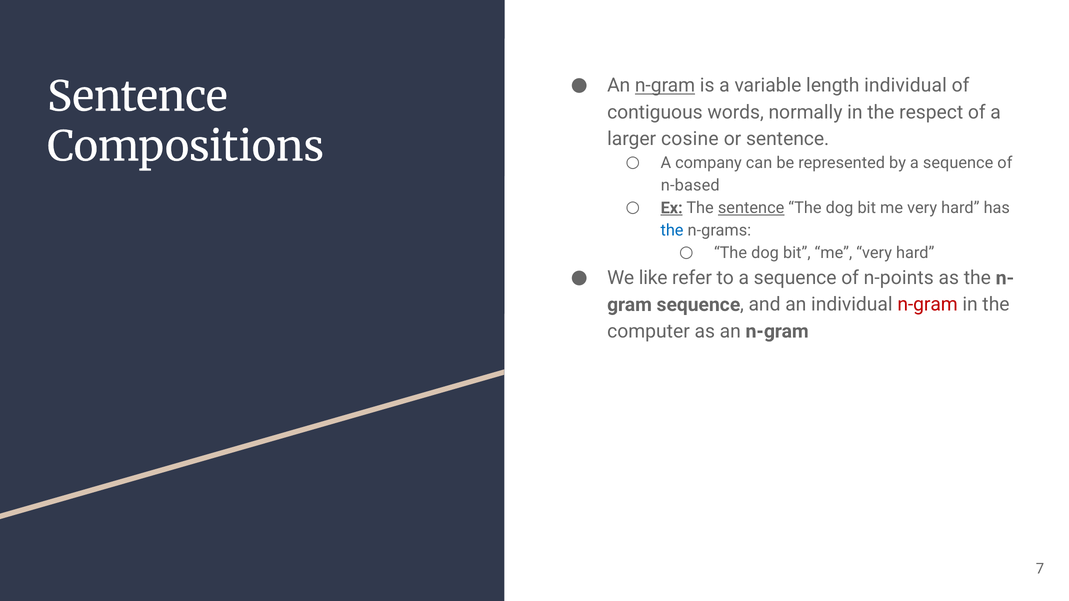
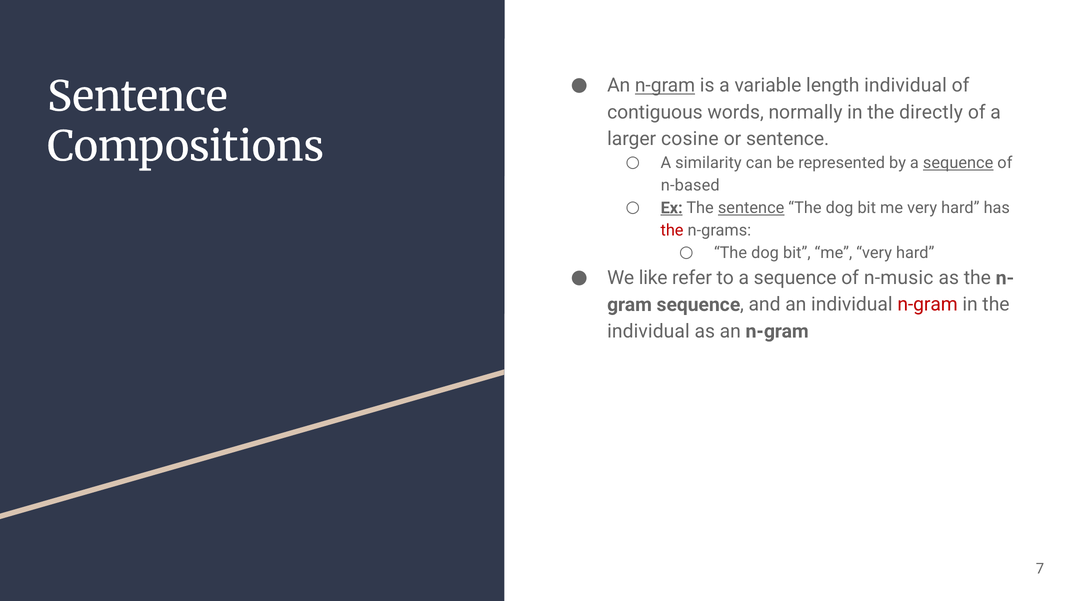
respect: respect -> directly (931, 112)
company: company -> similarity (708, 163)
sequence underline: none -> present (958, 163)
the colour: blue -> red (672, 231)
n-points: n-points -> n-music (899, 278)
computer: computer -> individual (648, 331)
